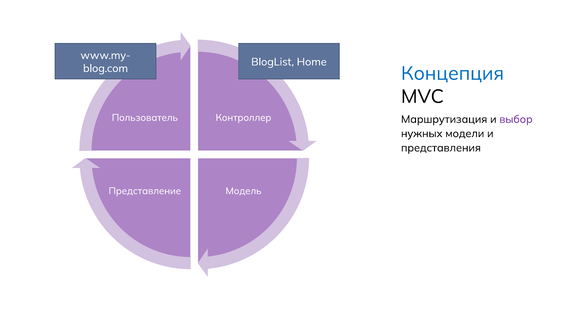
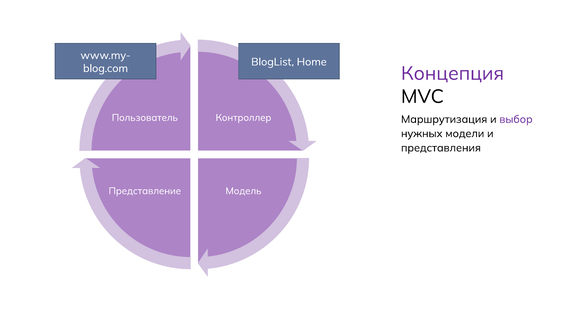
Концепция colour: blue -> purple (452, 73)
